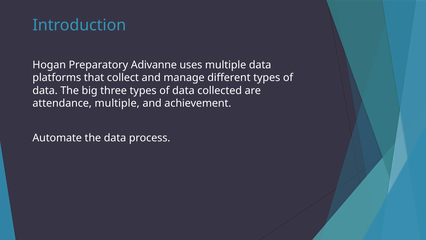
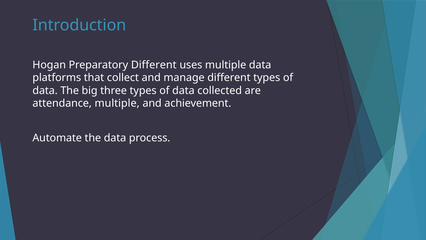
Preparatory Adivanne: Adivanne -> Different (154, 65)
